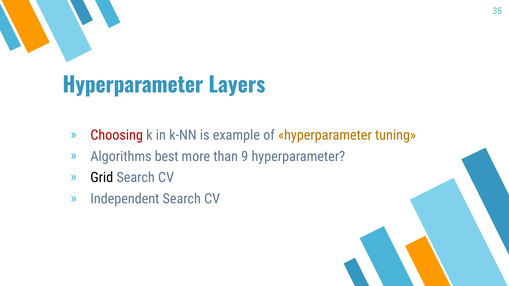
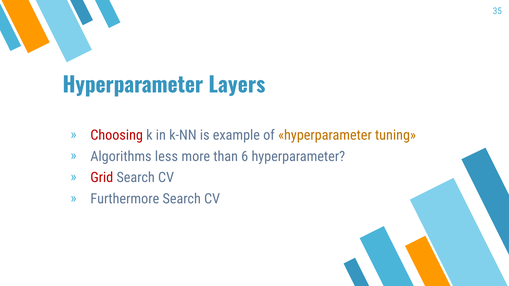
best: best -> less (166, 157)
9: 9 -> 6 (245, 157)
Grid colour: black -> red (102, 178)
Independent: Independent -> Furthermore (125, 199)
